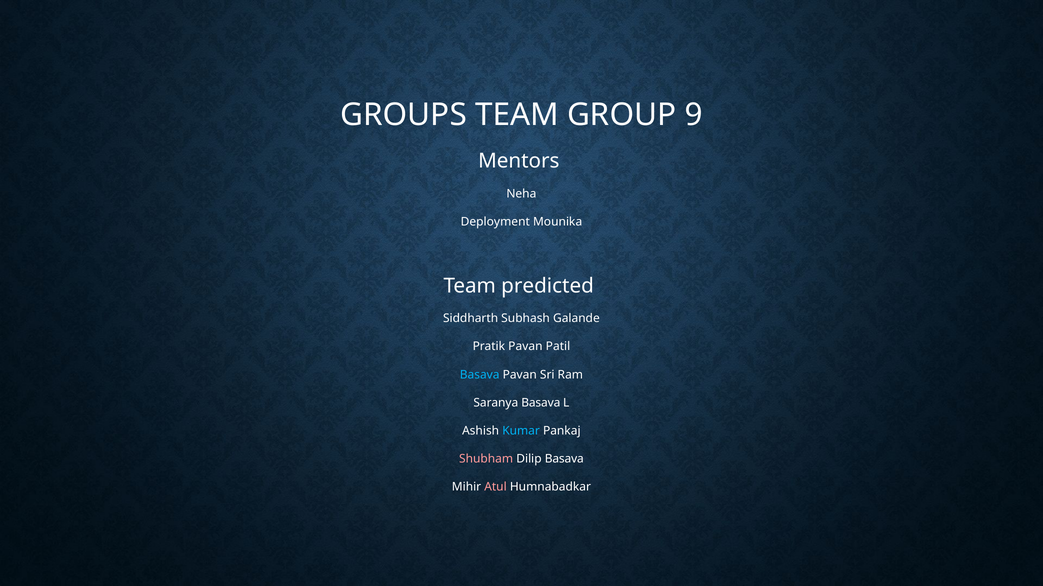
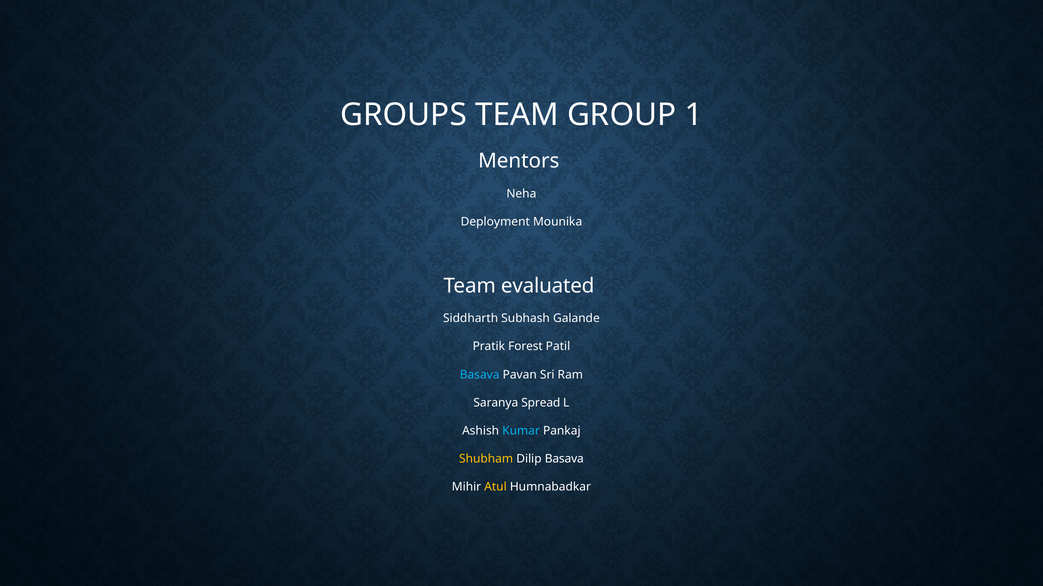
9: 9 -> 1 (694, 115)
predicted: predicted -> evaluated (548, 286)
Pratik Pavan: Pavan -> Forest (525, 347)
Saranya Basava: Basava -> Spread (541, 403)
Shubham colour: pink -> yellow (486, 459)
Atul colour: pink -> yellow (495, 487)
